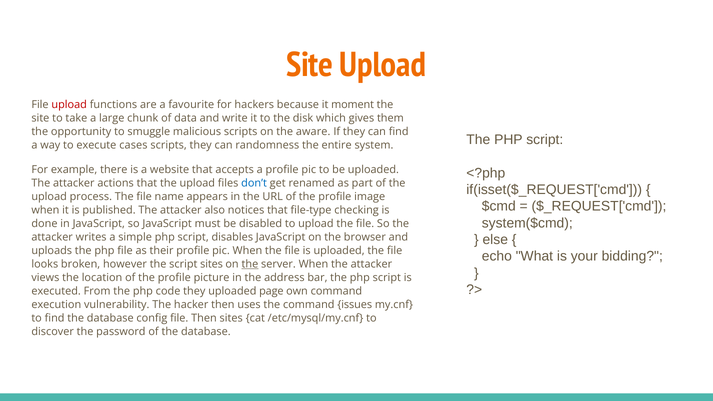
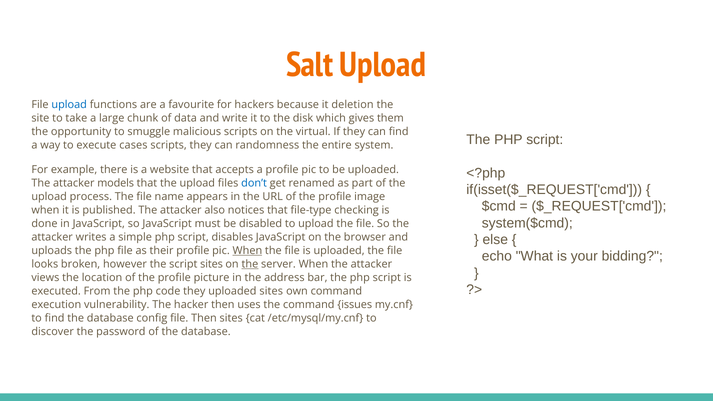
Site: Site -> Salt (310, 65)
upload colour: red -> blue (69, 105)
moment: moment -> deletion (353, 105)
aware: aware -> virtual (313, 132)
actions: actions -> models (116, 183)
When underline: none -> present (247, 251)
uploaded page: page -> sites (271, 291)
